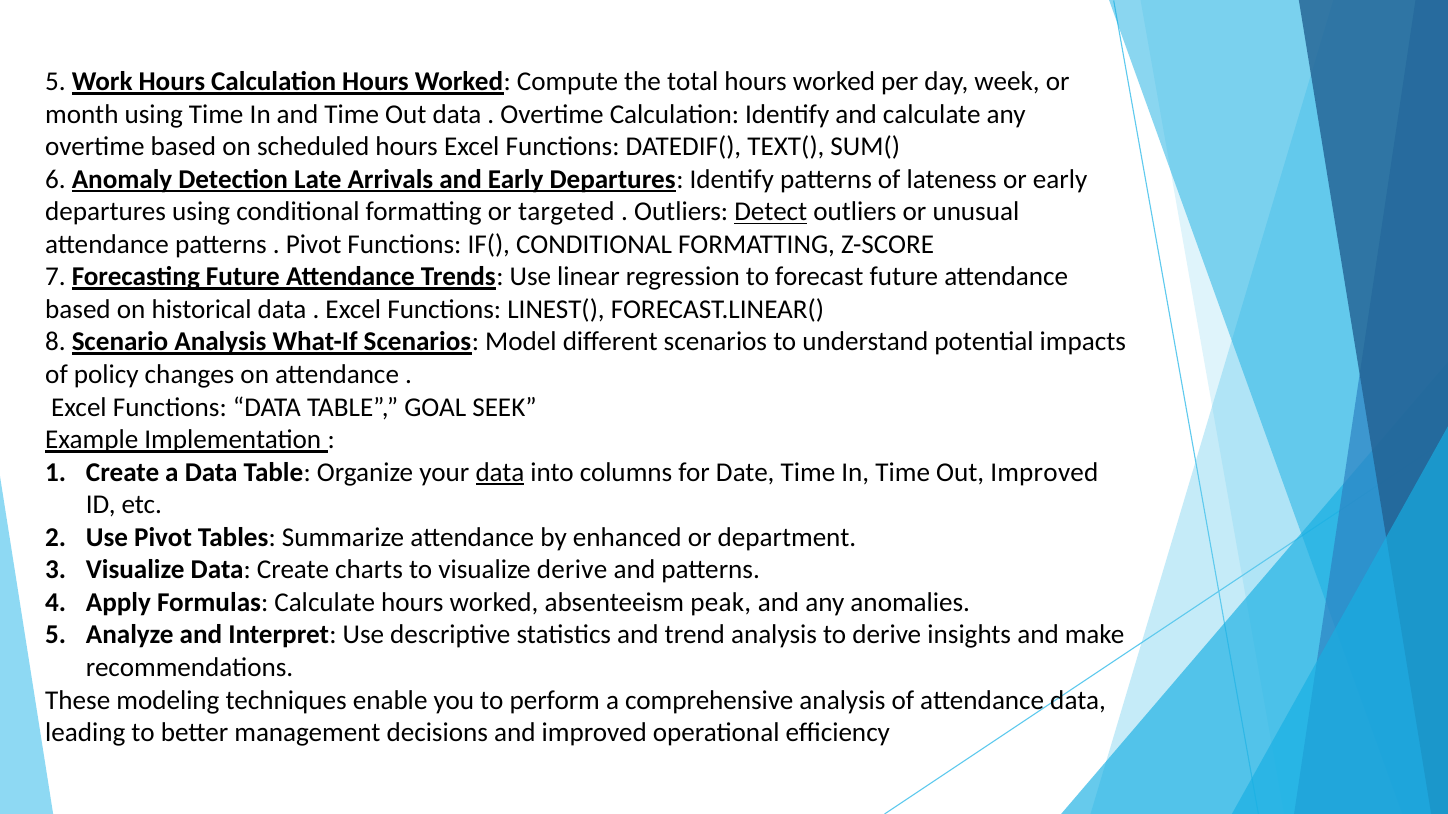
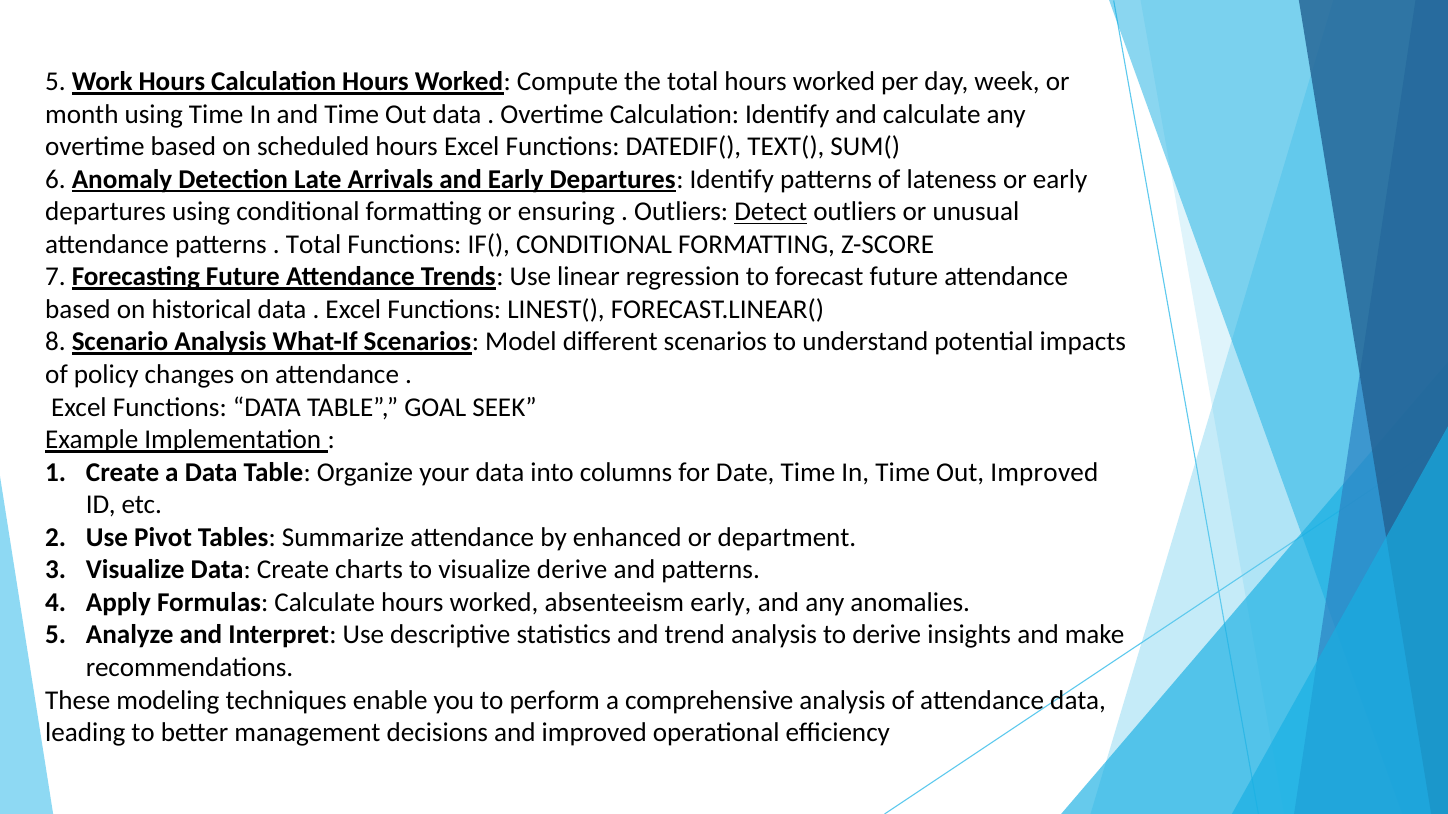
targeted: targeted -> ensuring (566, 212)
Pivot: Pivot -> Total (314, 244)
data underline: present -> none (500, 473)
absenteeism peak: peak -> early (721, 603)
